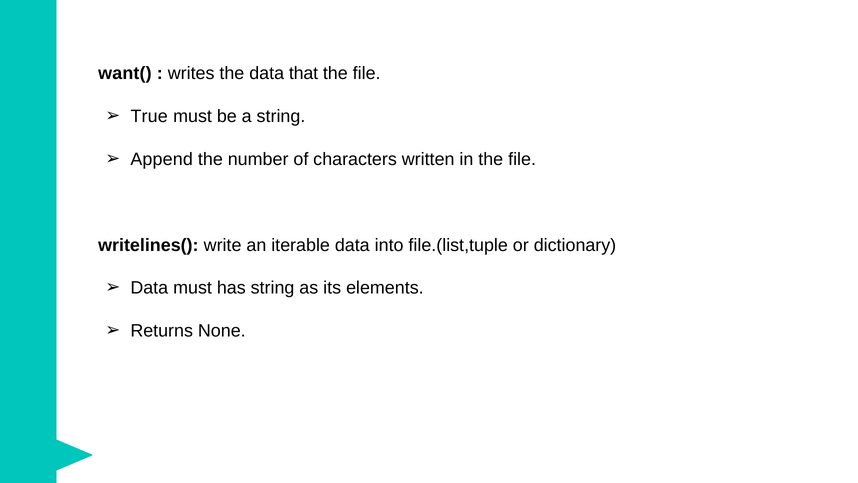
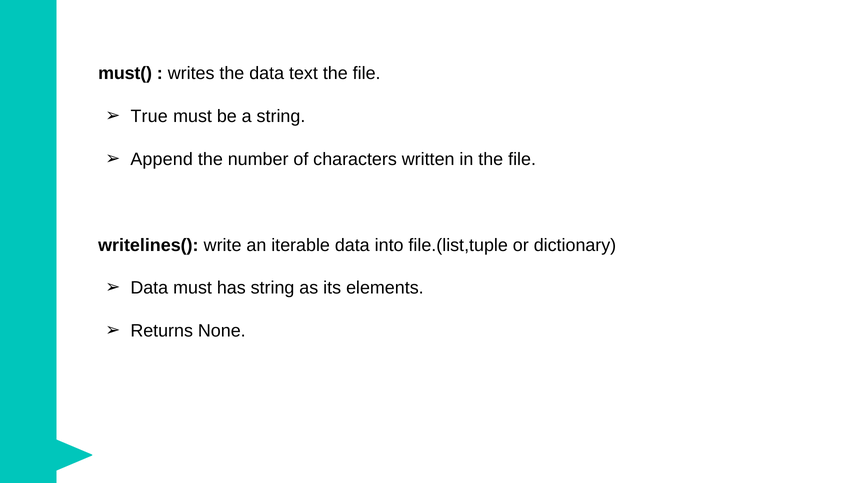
want(: want( -> must( (125, 73)
that: that -> text (303, 73)
